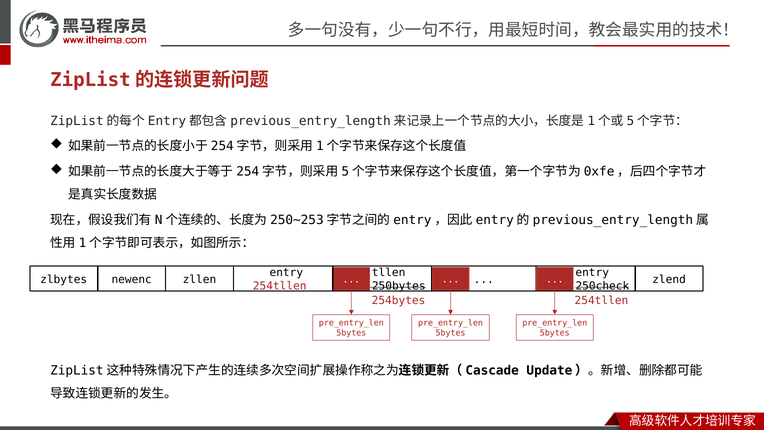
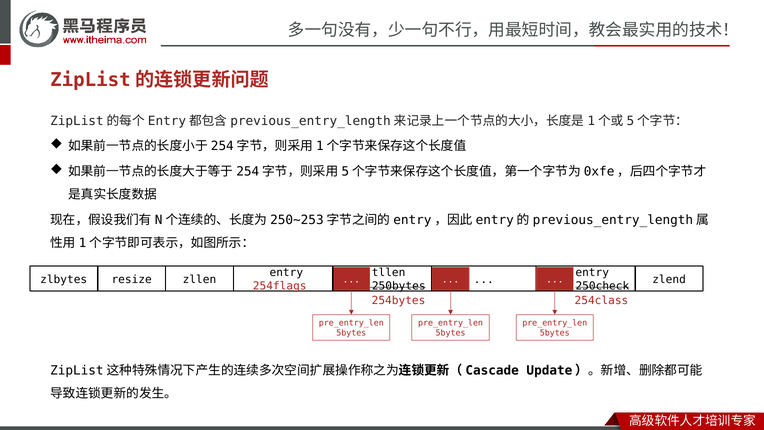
newenc: newenc -> resize (132, 279)
254tllen: 254tllen -> 254flags (280, 286)
254bytes 254tllen: 254tllen -> 254class (601, 300)
